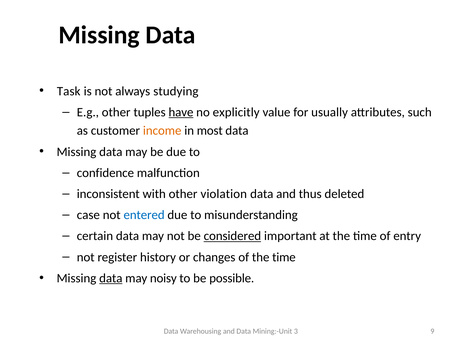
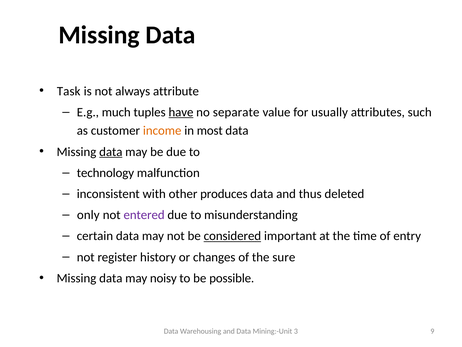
studying: studying -> attribute (176, 91)
E.g other: other -> much (116, 112)
explicitly: explicitly -> separate (236, 112)
data underline: none -> present (111, 152)
confidence: confidence -> technology (105, 173)
violation: violation -> produces (224, 194)
case: case -> only (88, 215)
entered colour: blue -> purple (144, 215)
of the time: time -> sure (284, 257)
data underline: present -> none (111, 278)
